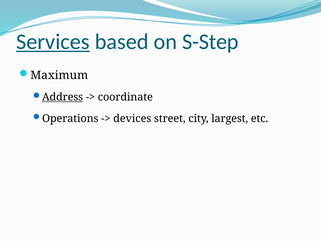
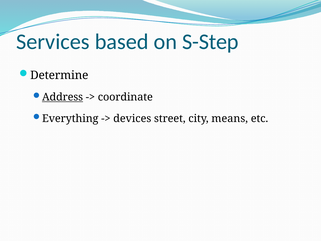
Services underline: present -> none (53, 42)
Maximum: Maximum -> Determine (59, 75)
Operations: Operations -> Everything (70, 118)
largest: largest -> means (230, 118)
